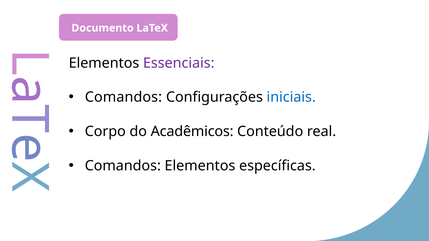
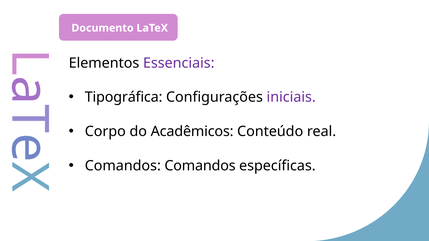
Comandos: Comandos -> Tipográfica (124, 97)
iniciais colour: blue -> purple (291, 97)
Comandos Elementos: Elementos -> Comandos (200, 166)
